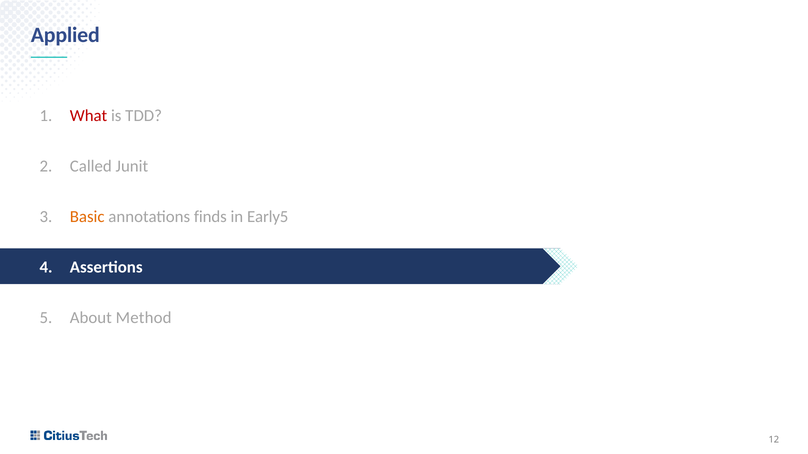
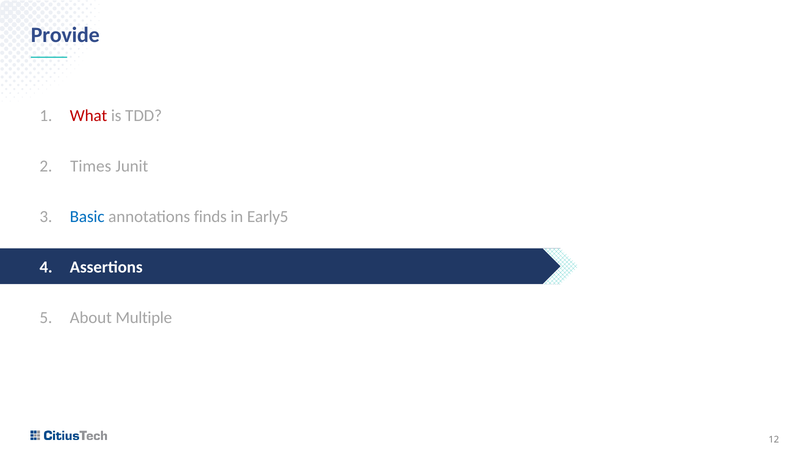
Applied: Applied -> Provide (65, 35)
Called: Called -> Times (91, 167)
Basic colour: orange -> blue (87, 217)
Method: Method -> Multiple (144, 318)
